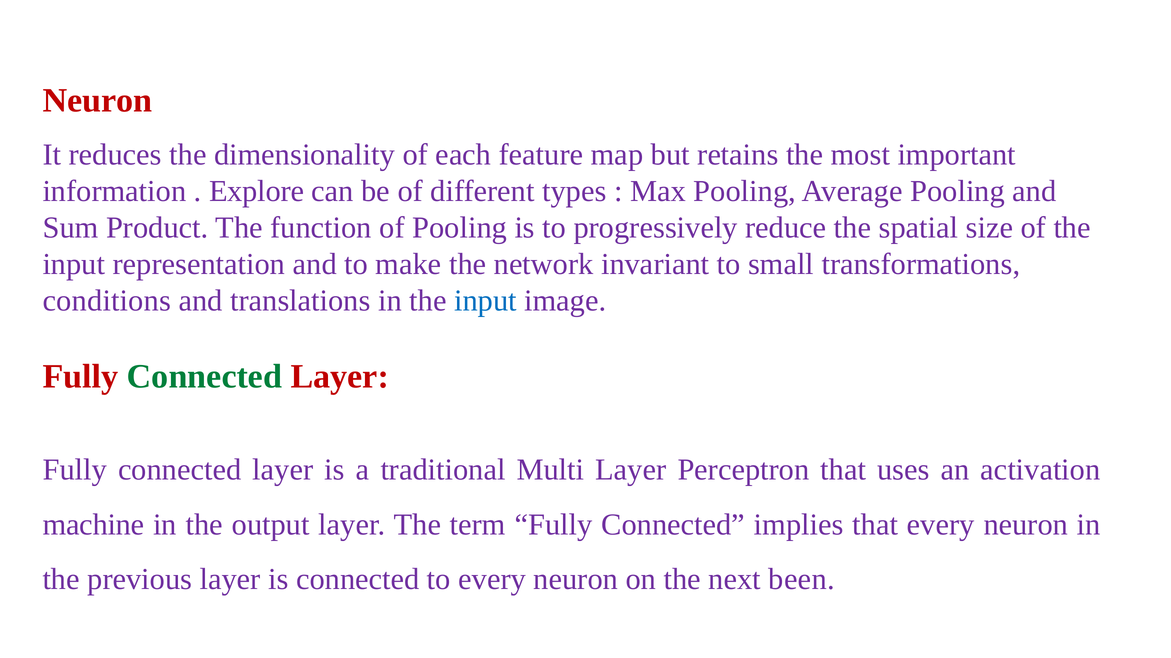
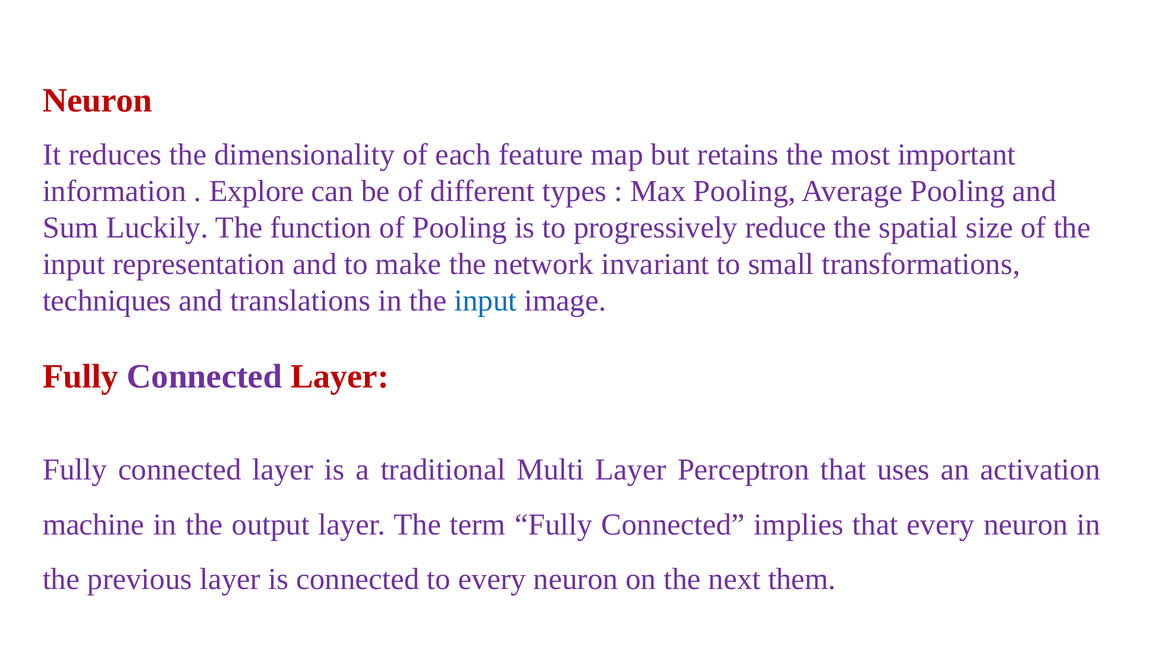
Product: Product -> Luckily (157, 228)
conditions: conditions -> techniques (107, 301)
Connected colour: green -> purple (204, 377)
been: been -> them (802, 580)
